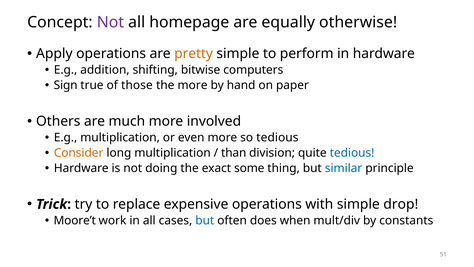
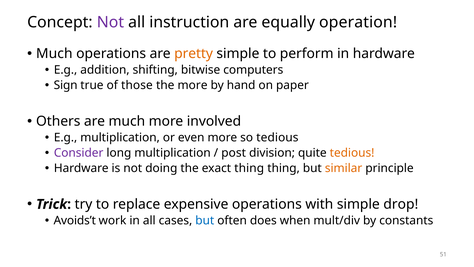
homepage: homepage -> instruction (189, 22)
otherwise: otherwise -> operation (358, 22)
Apply: Apply -> Much (54, 54)
Consider colour: orange -> purple (79, 153)
than: than -> post (234, 153)
tedious colour: blue -> orange (352, 153)
exact some: some -> thing (249, 168)
similar colour: blue -> orange (344, 168)
Moore’t: Moore’t -> Avoids’t (75, 220)
